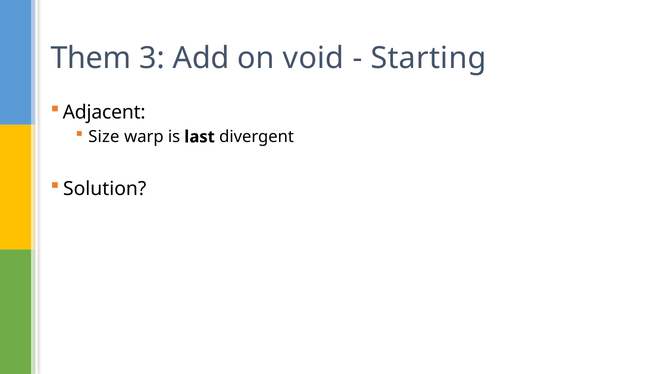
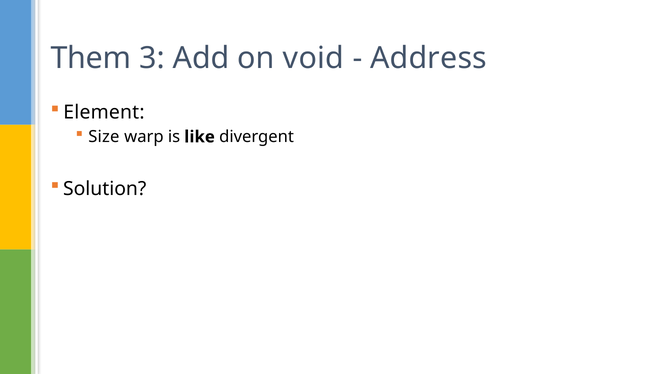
Starting: Starting -> Address (428, 58)
Adjacent: Adjacent -> Element (104, 112)
last: last -> like (200, 137)
